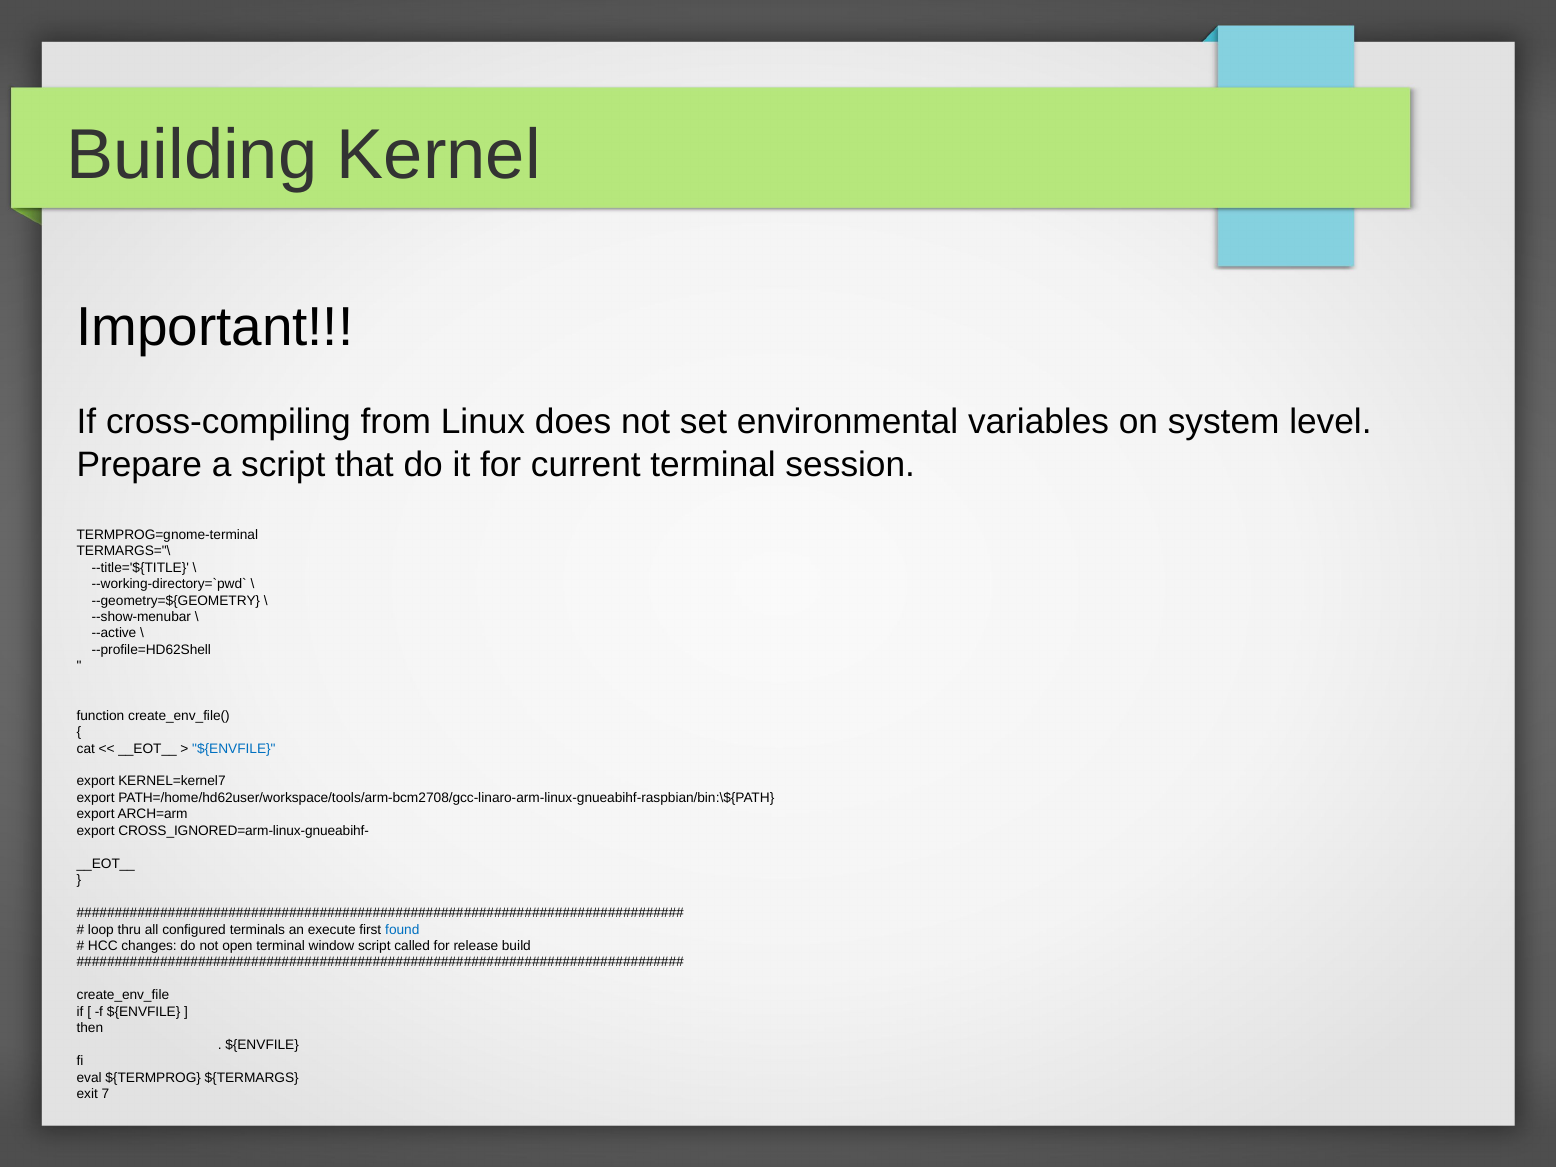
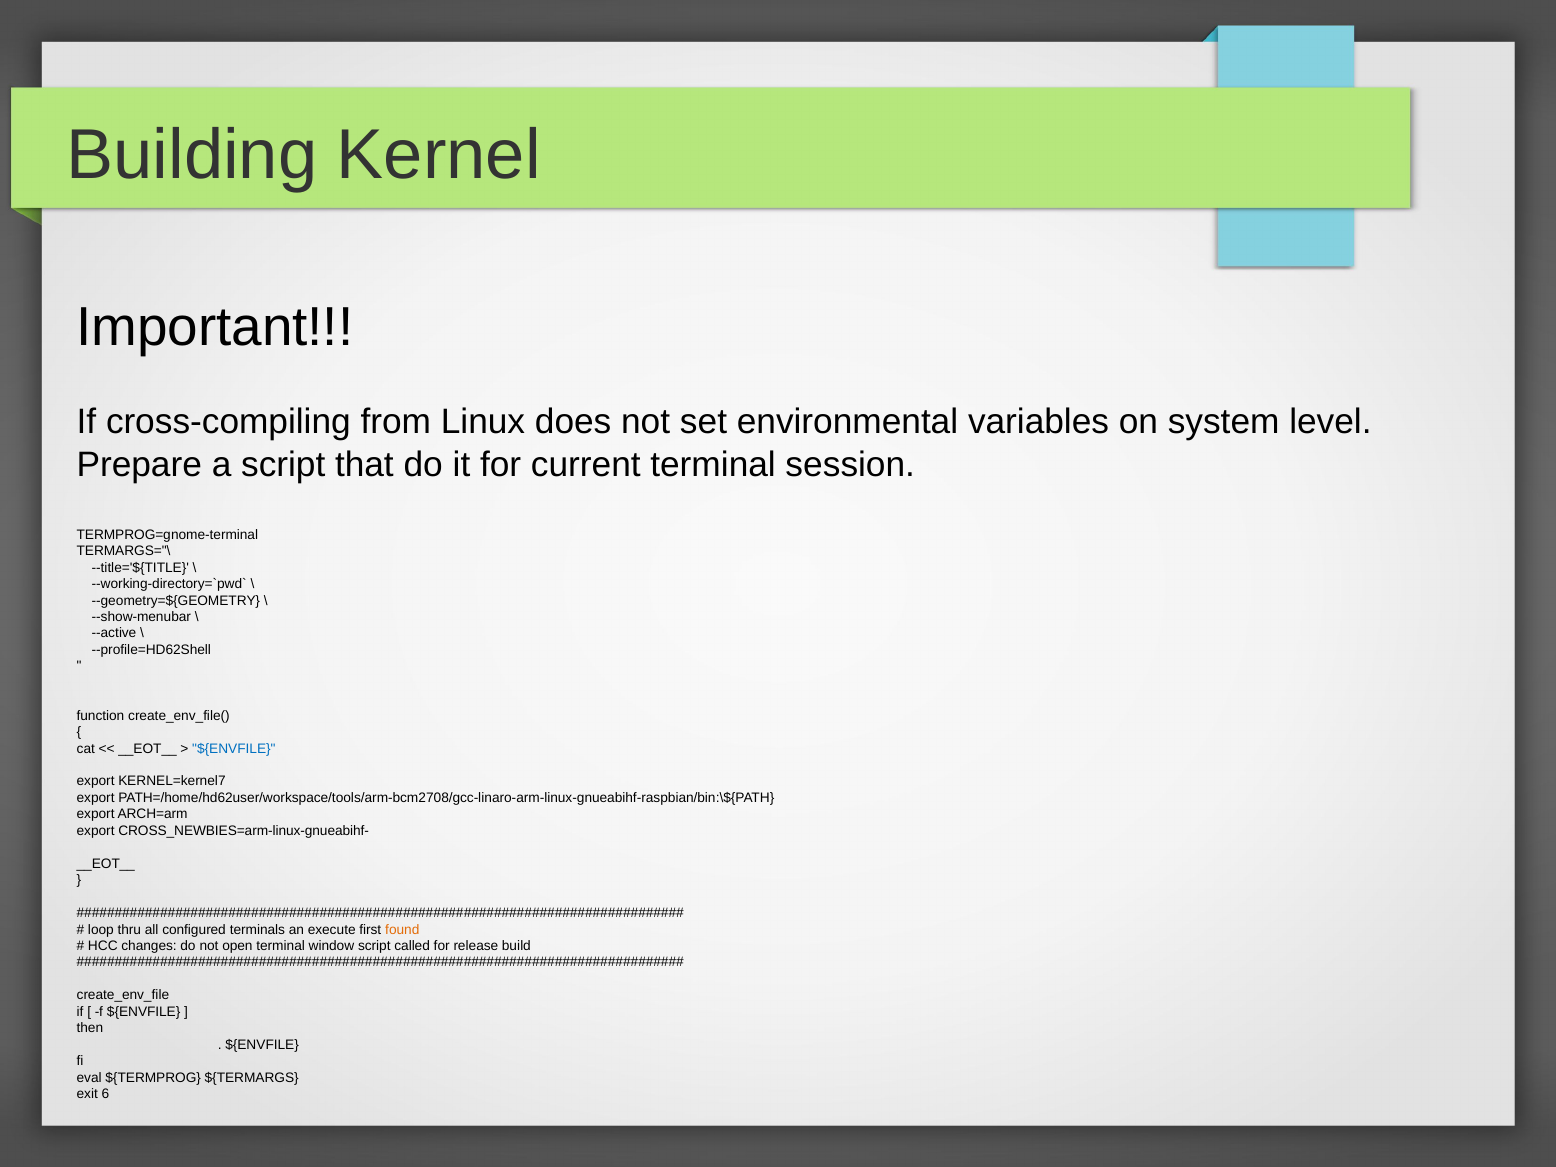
CROSS_IGNORED=arm-linux-gnueabihf-: CROSS_IGNORED=arm-linux-gnueabihf- -> CROSS_NEWBIES=arm-linux-gnueabihf- (244, 831)
found colour: blue -> orange (402, 929)
7: 7 -> 6 (105, 1094)
